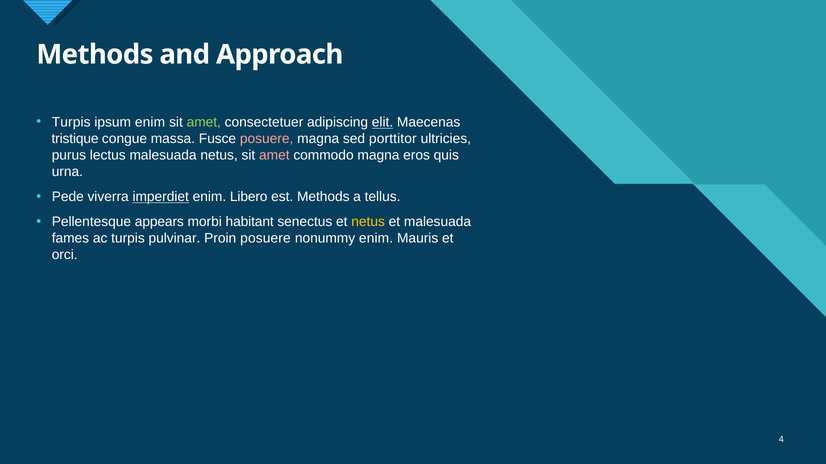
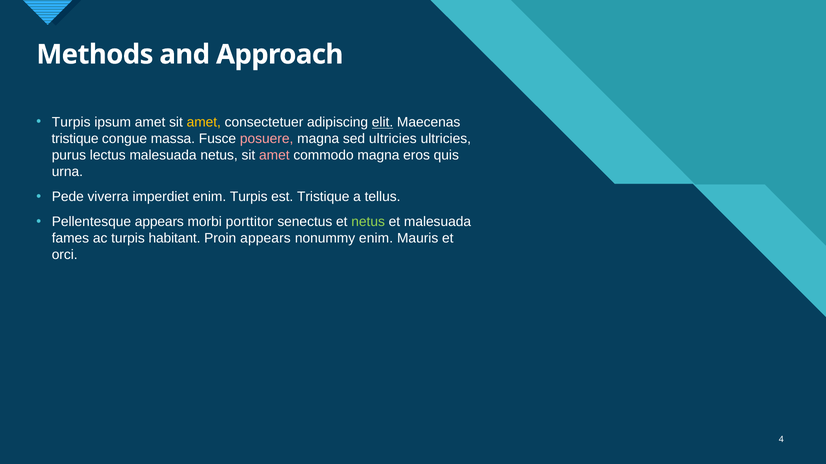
ipsum enim: enim -> amet (150, 122)
amet colour: light green -> yellow (204, 122)
sed porttitor: porttitor -> ultricies (393, 139)
imperdiet underline: present -> none (161, 197)
enim Libero: Libero -> Turpis (249, 197)
est Methods: Methods -> Tristique (323, 197)
habitant: habitant -> porttitor (250, 222)
netus colour: yellow -> light green (368, 222)
pulvinar: pulvinar -> habitant (174, 239)
Proin posuere: posuere -> appears (265, 239)
